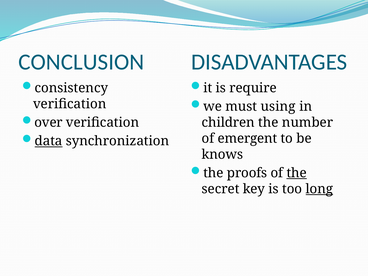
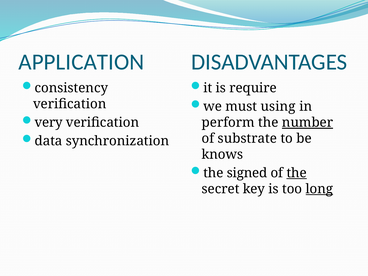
CONCLUSION: CONCLUSION -> APPLICATION (81, 62)
over: over -> very (49, 123)
children: children -> perform (228, 123)
number underline: none -> present (307, 123)
data underline: present -> none (49, 141)
emergent: emergent -> substrate (247, 138)
proofs: proofs -> signed (247, 173)
